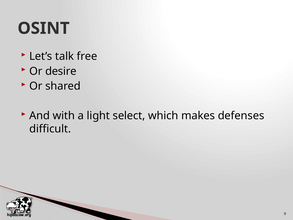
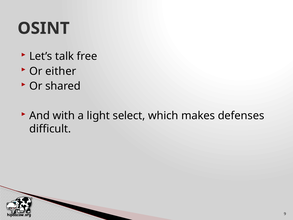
desire: desire -> either (61, 71)
